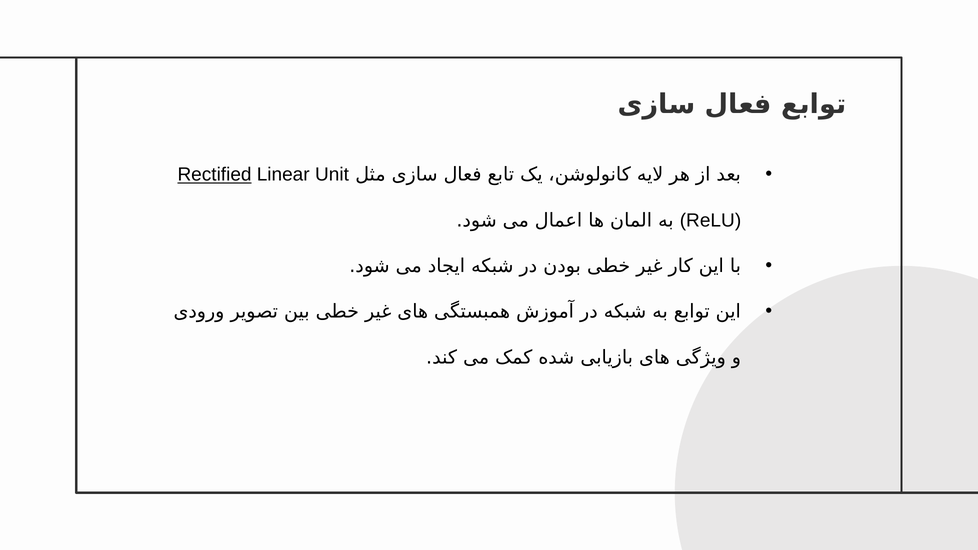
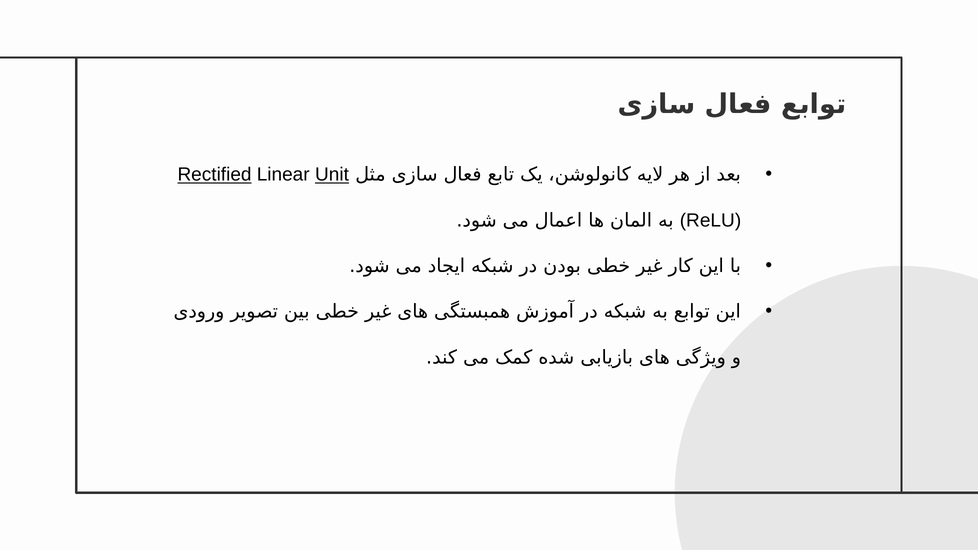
Unit underline: none -> present (332, 175)
